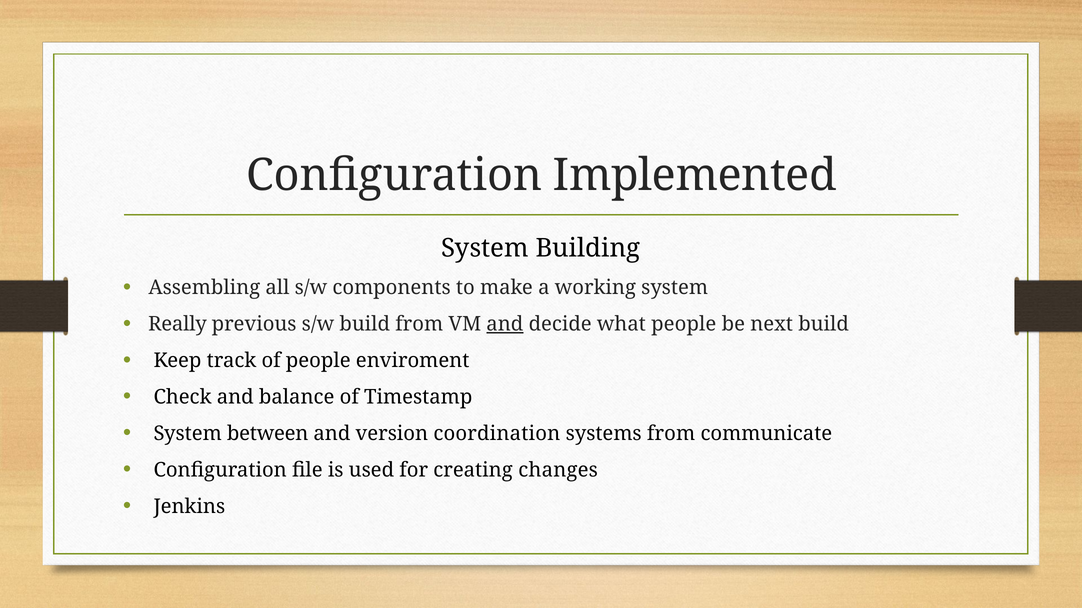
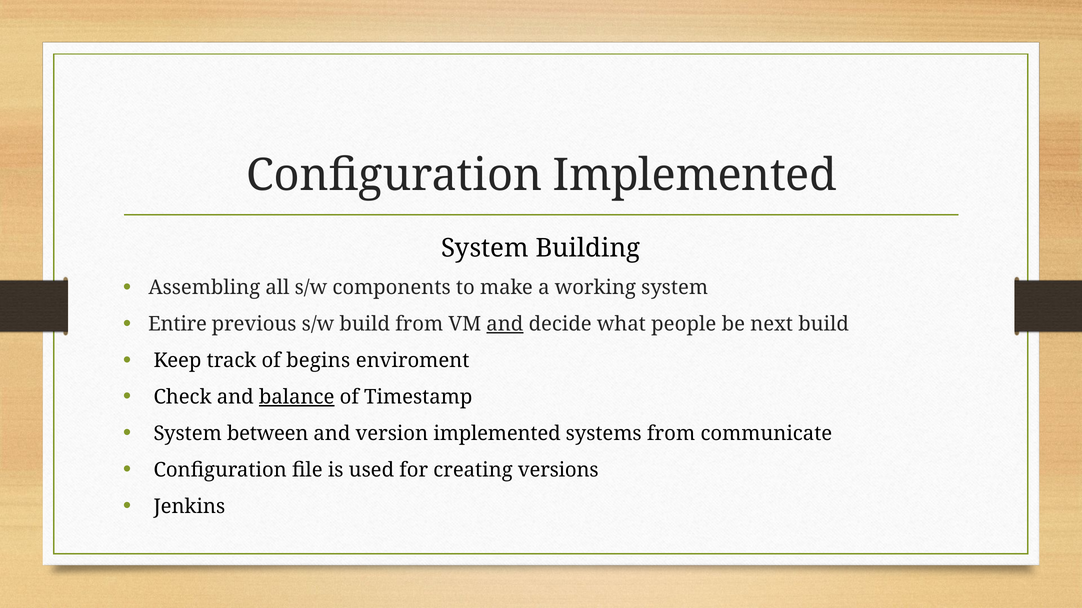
Really: Really -> Entire (178, 324)
of people: people -> begins (318, 361)
balance underline: none -> present (297, 397)
version coordination: coordination -> implemented (497, 434)
changes: changes -> versions (558, 470)
